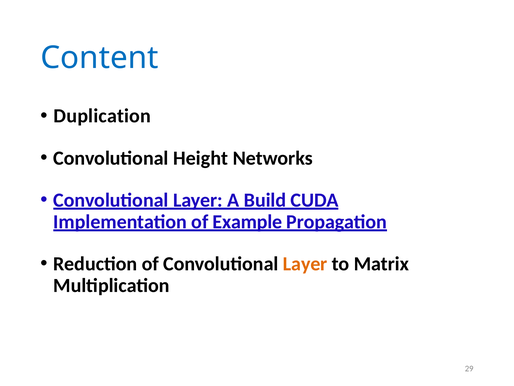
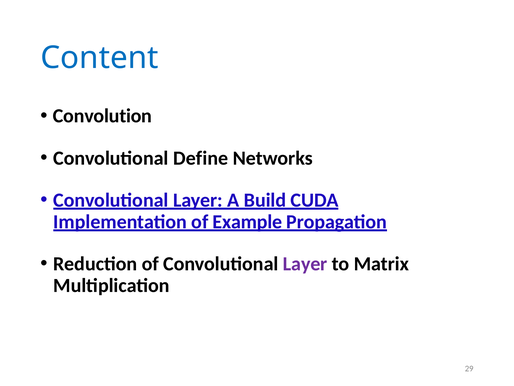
Duplication: Duplication -> Convolution (102, 116)
Height: Height -> Define (201, 158)
Layer colour: orange -> purple (305, 263)
